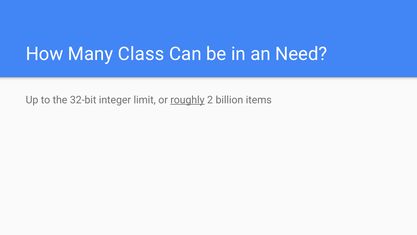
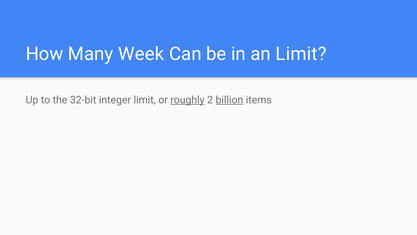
Class: Class -> Week (141, 54)
an Need: Need -> Limit (301, 54)
billion underline: none -> present (229, 100)
